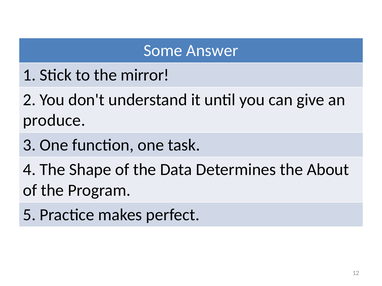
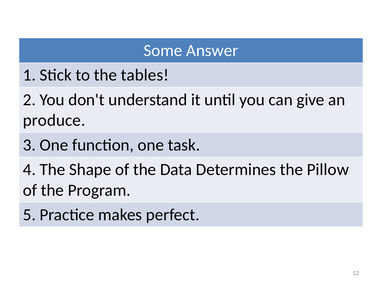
mirror: mirror -> tables (145, 75)
About: About -> Pillow (328, 170)
